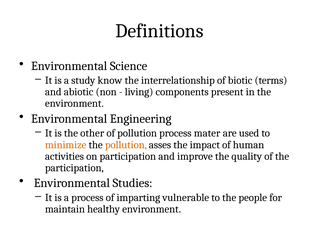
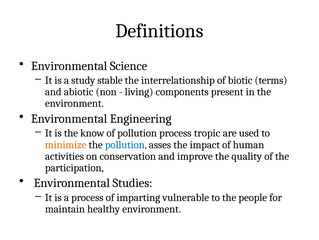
know: know -> stable (110, 80)
other: other -> know (92, 133)
mater: mater -> tropic (207, 133)
pollution colour: orange -> blue (126, 144)
on participation: participation -> conservation (128, 156)
